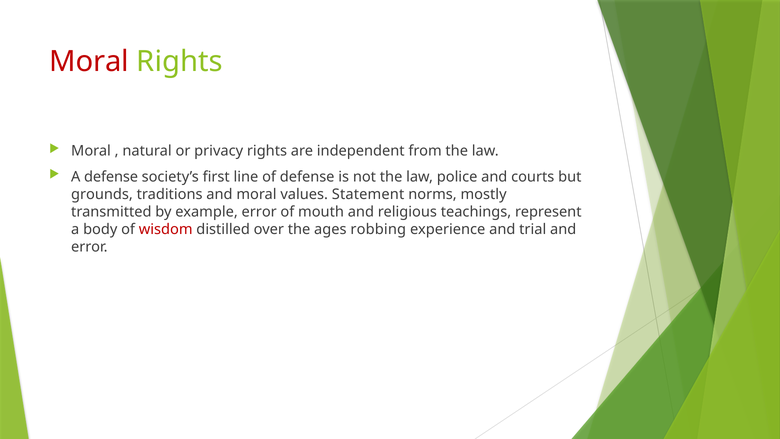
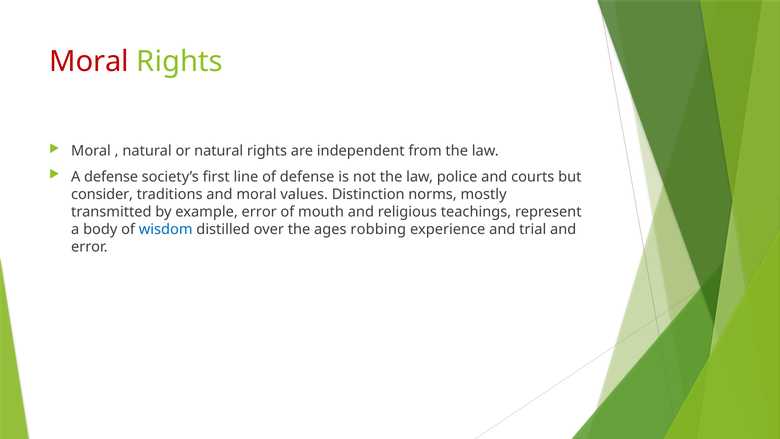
or privacy: privacy -> natural (219, 151)
grounds: grounds -> consider (102, 194)
Statement: Statement -> Distinction (368, 194)
wisdom colour: red -> blue (166, 229)
